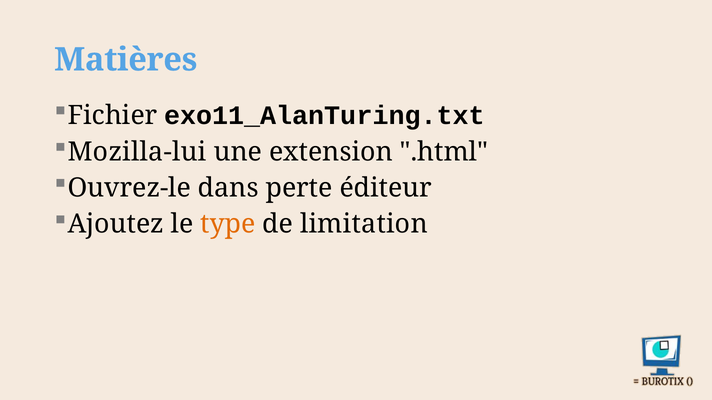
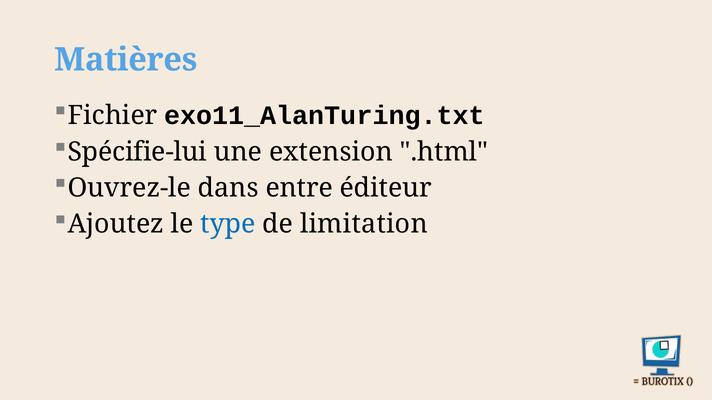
Mozilla-lui: Mozilla-lui -> Spécifie-lui (137, 152)
perte: perte -> entre (299, 188)
type colour: orange -> blue (228, 224)
